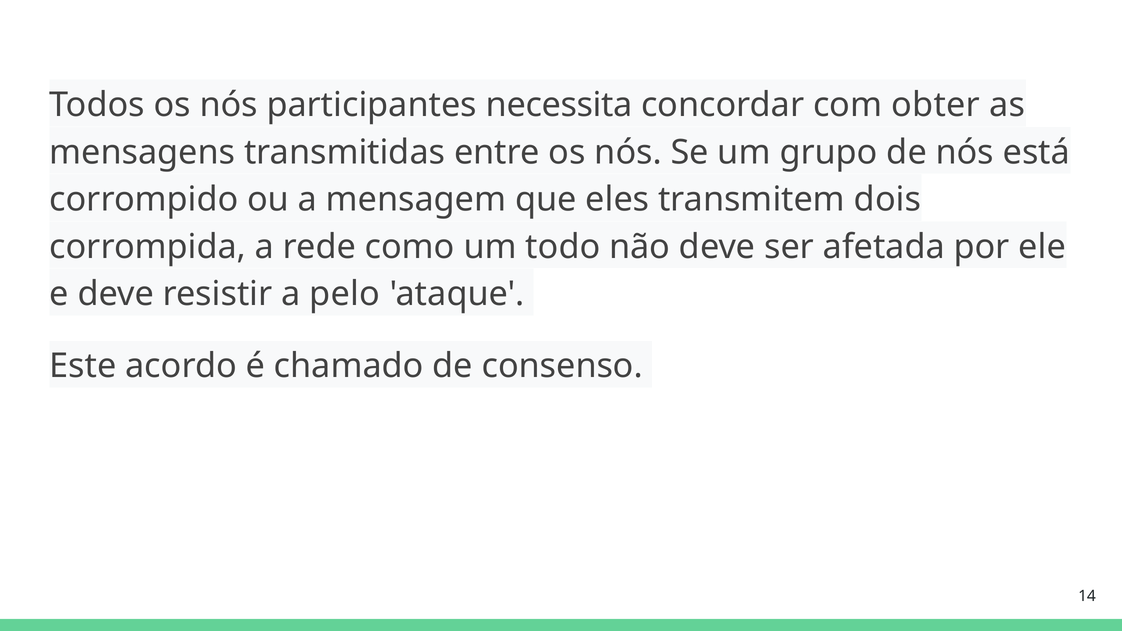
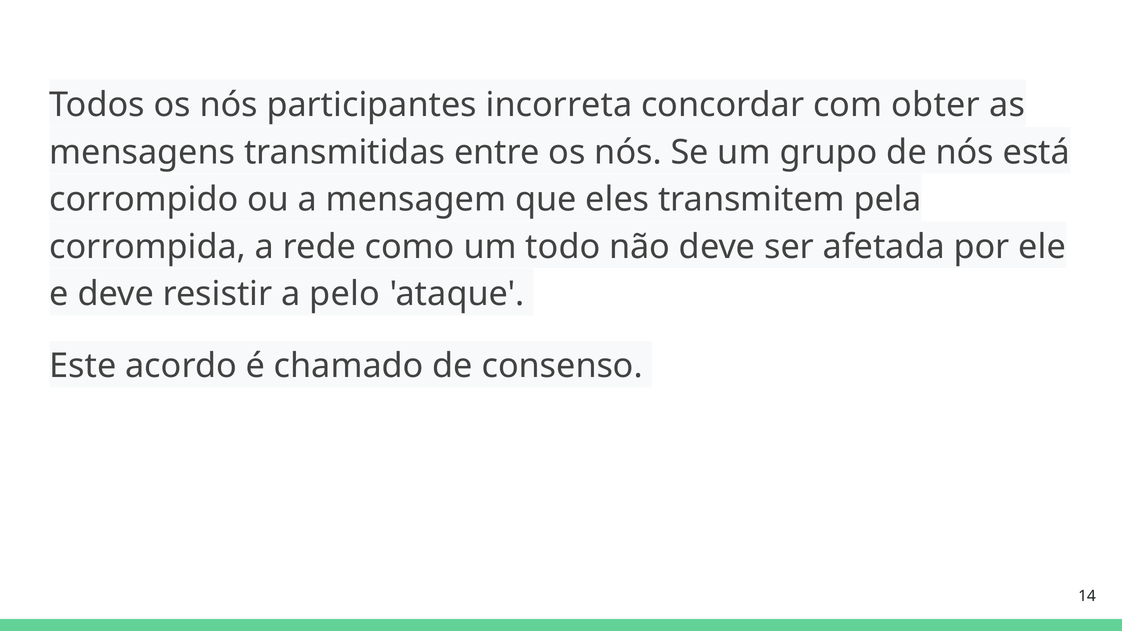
necessita: necessita -> incorreta (559, 105)
dois: dois -> pela (888, 200)
